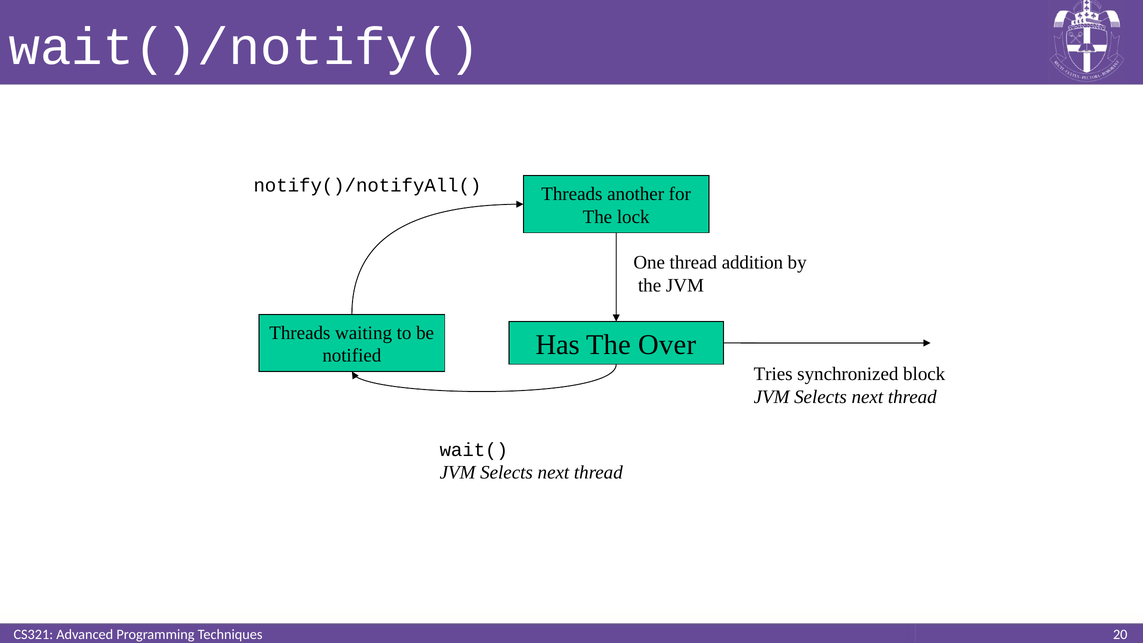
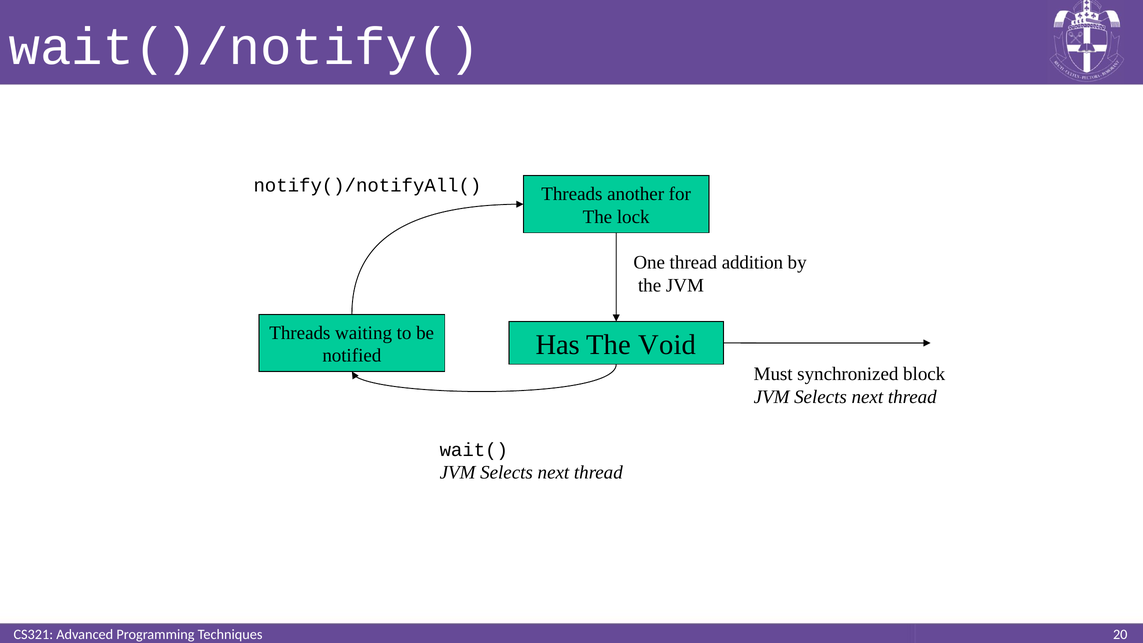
Over: Over -> Void (667, 345)
Tries: Tries -> Must (773, 374)
